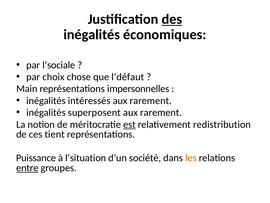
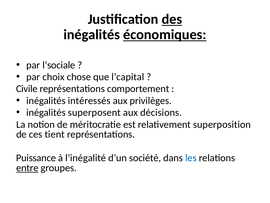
économiques underline: none -> present (165, 35)
l’défaut: l’défaut -> l’capital (128, 77)
Main: Main -> Civile (27, 89)
impersonnelles: impersonnelles -> comportement (138, 89)
rarement: rarement -> privilèges (151, 100)
rarement: rarement -> décisions (161, 112)
est underline: present -> none (129, 124)
redistribution: redistribution -> superposition (222, 124)
l’situation: l’situation -> l’inégalité (86, 158)
les colour: orange -> blue (191, 158)
